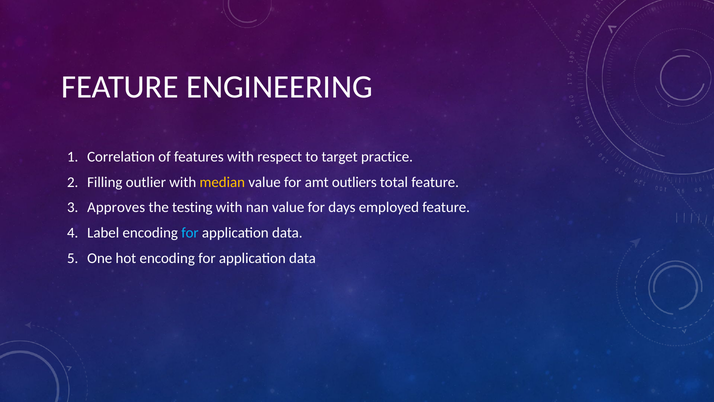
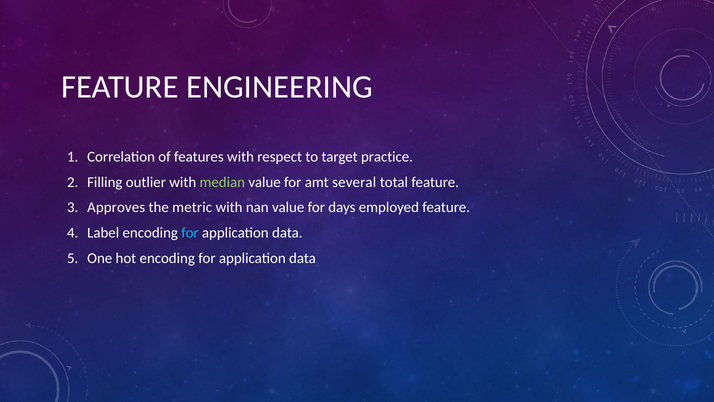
median colour: yellow -> light green (222, 182)
outliers: outliers -> several (354, 182)
testing: testing -> metric (192, 207)
